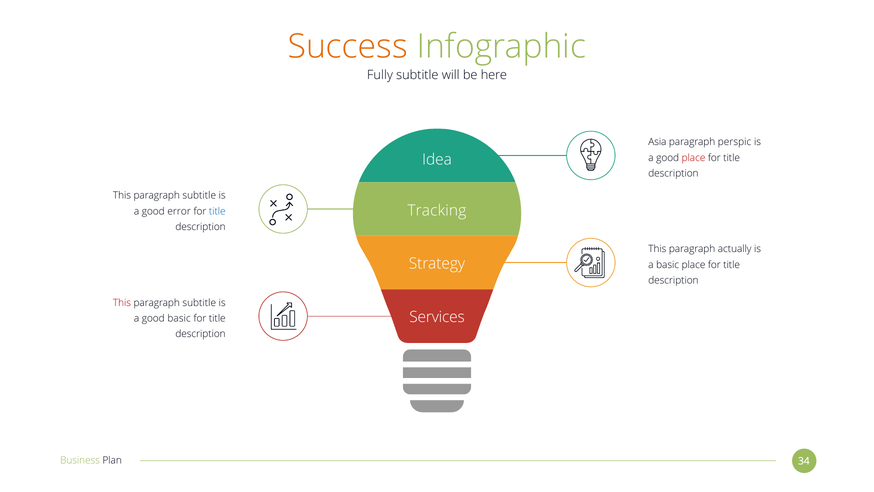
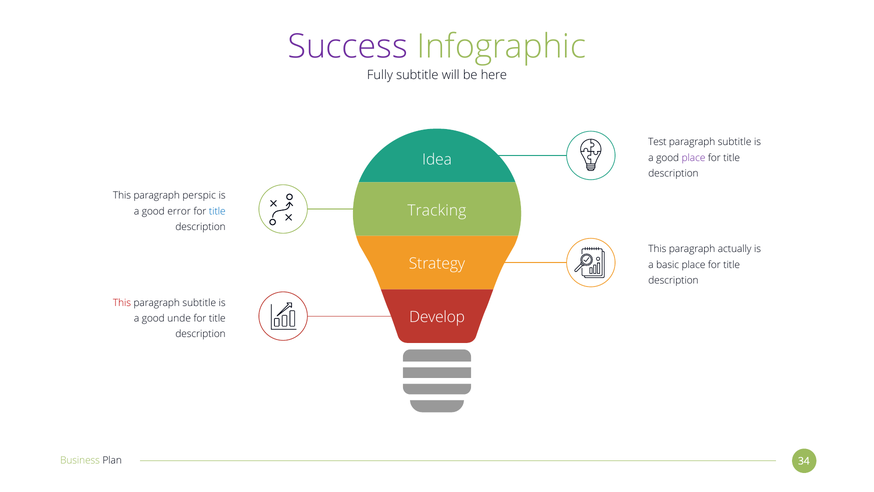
Success colour: orange -> purple (348, 46)
Asia: Asia -> Test (657, 142)
perspic: perspic -> subtitle (735, 142)
place colour: red -> purple (694, 158)
subtitle: subtitle -> perspic (199, 196)
Services: Services -> Develop (437, 317)
good basic: basic -> unde (179, 318)
